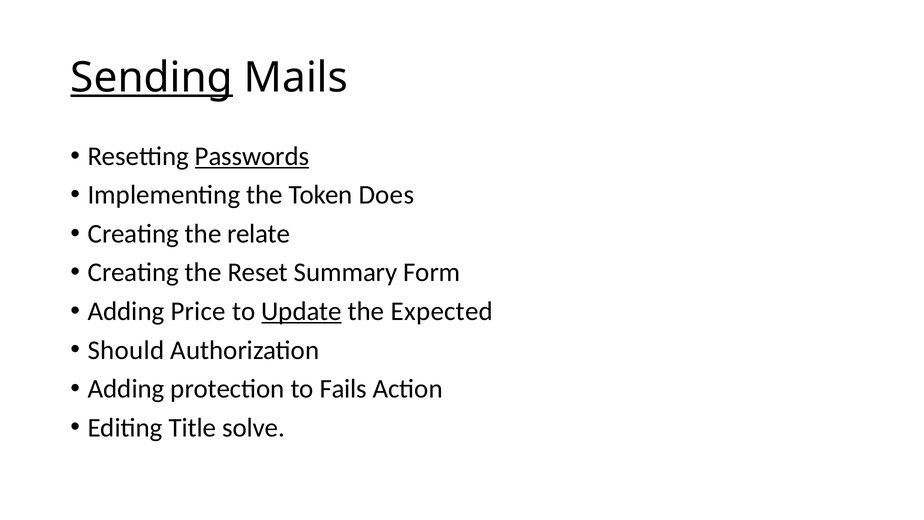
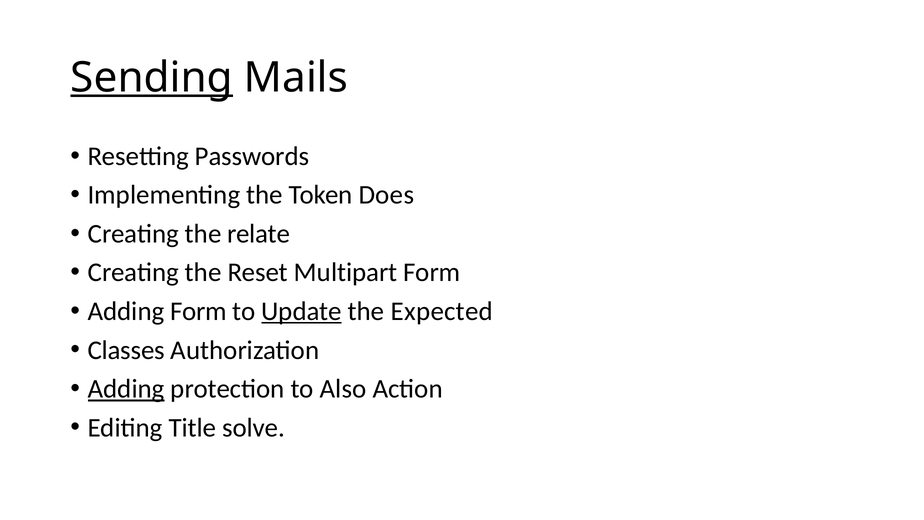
Passwords underline: present -> none (252, 156)
Summary: Summary -> Multipart (346, 272)
Adding Price: Price -> Form (198, 311)
Should: Should -> Classes (126, 350)
Adding underline: none -> present (126, 389)
Fails: Fails -> Also (343, 389)
